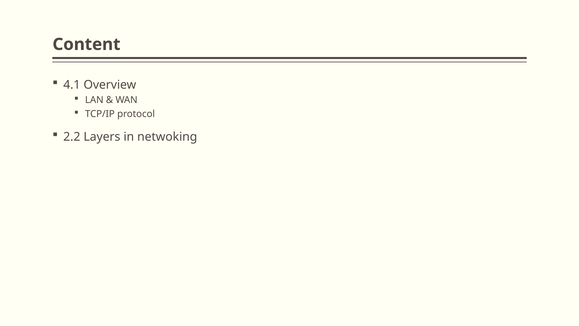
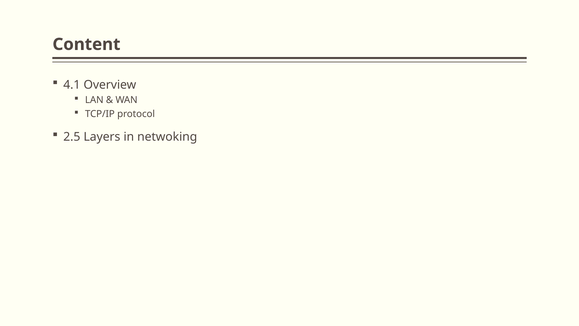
2.2: 2.2 -> 2.5 (72, 137)
